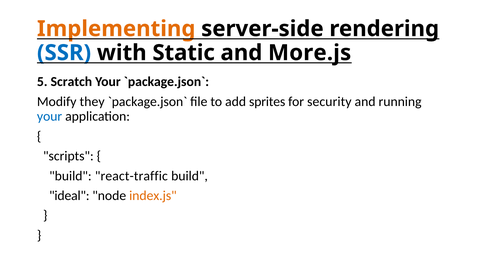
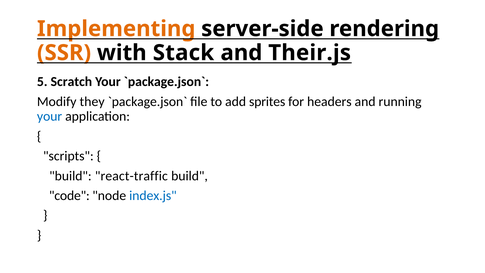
SSR colour: blue -> orange (64, 53)
Static: Static -> Stack (183, 53)
More.js: More.js -> Their.js (310, 53)
security: security -> headers (329, 102)
ideal: ideal -> code (69, 196)
index.js colour: orange -> blue (153, 196)
